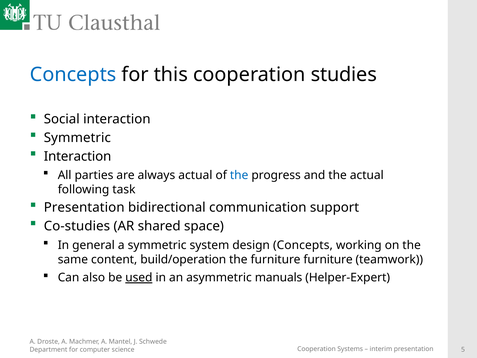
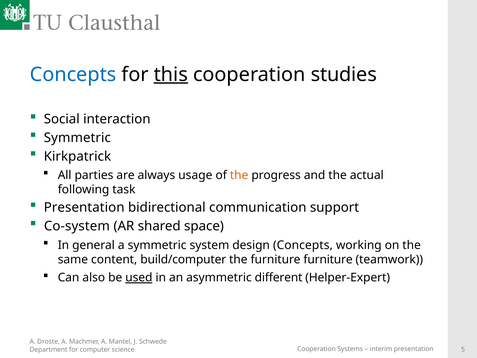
this underline: none -> present (171, 74)
Interaction: Interaction -> Kirkpatrick (77, 156)
always actual: actual -> usage (195, 175)
the colour: blue -> orange (239, 175)
Co-studies: Co-studies -> Co-system (77, 226)
build/operation: build/operation -> build/computer (183, 259)
manuals: manuals -> different (279, 278)
